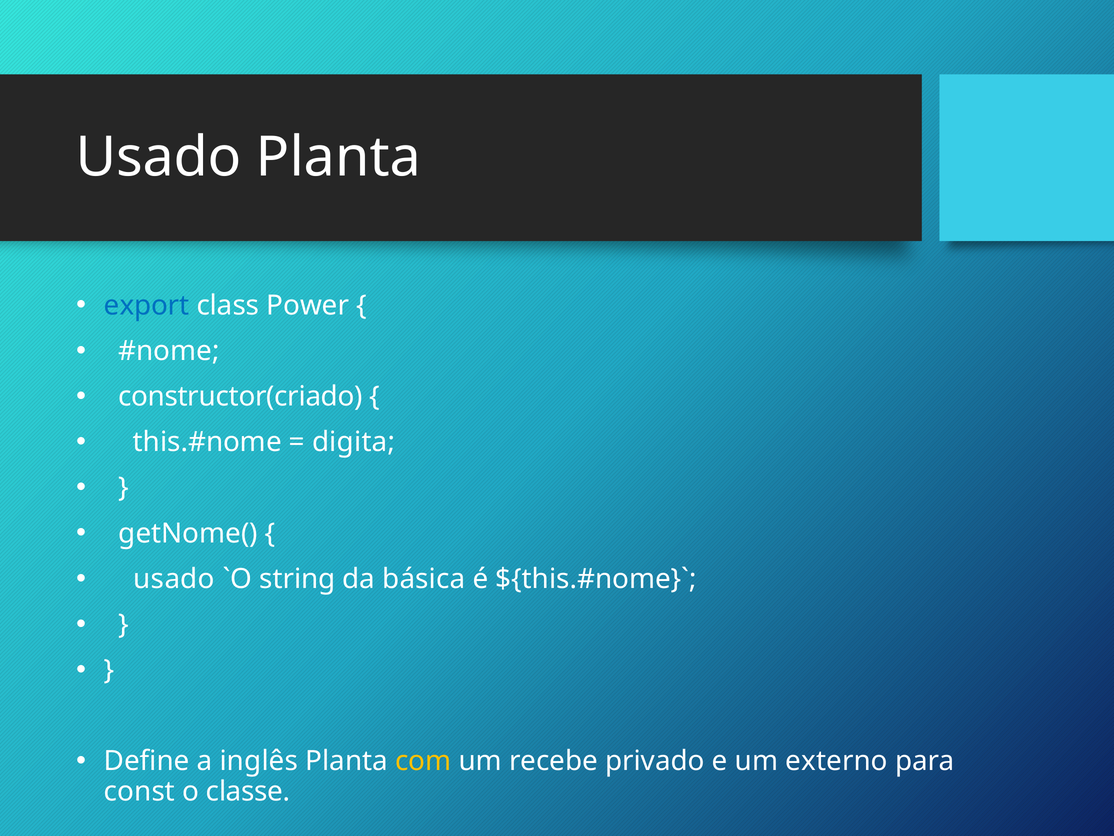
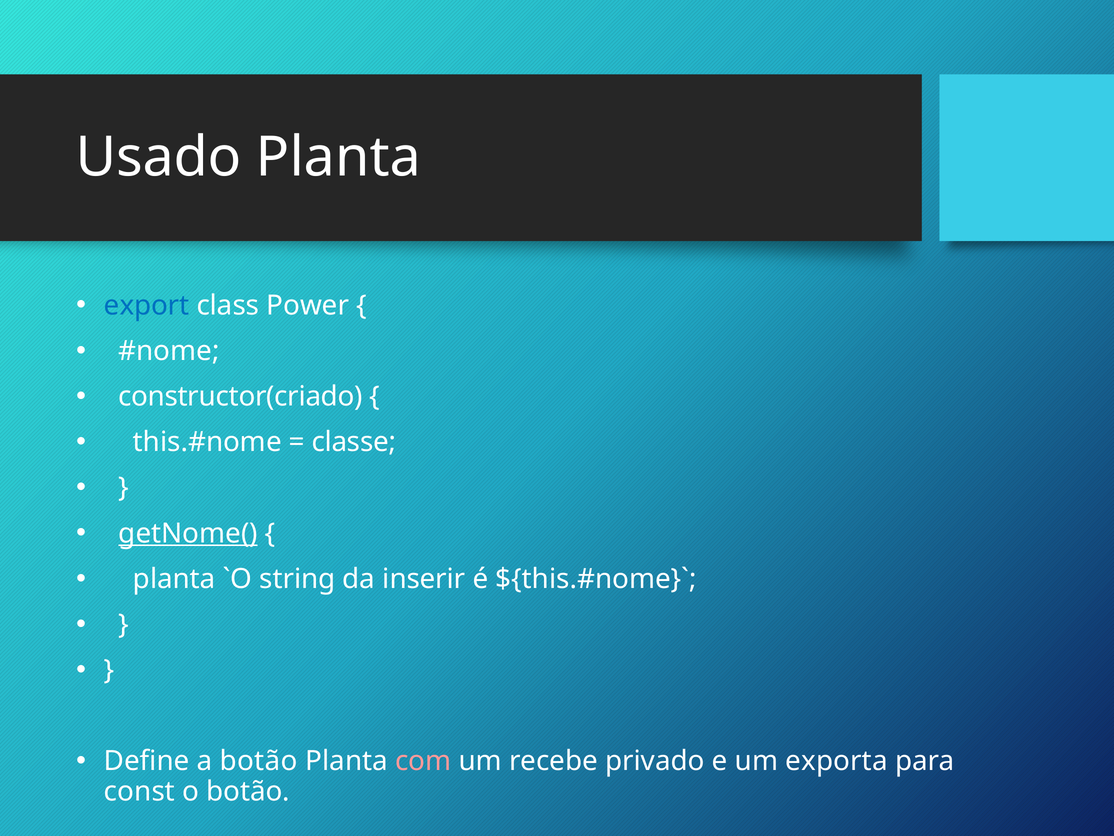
digita: digita -> classe (354, 442)
getNome( underline: none -> present (188, 533)
usado: usado -> planta (174, 579)
básica: básica -> inserir (424, 579)
a inglês: inglês -> botão (259, 761)
com colour: yellow -> pink (423, 761)
externo: externo -> exporta (837, 761)
o classe: classe -> botão (248, 791)
